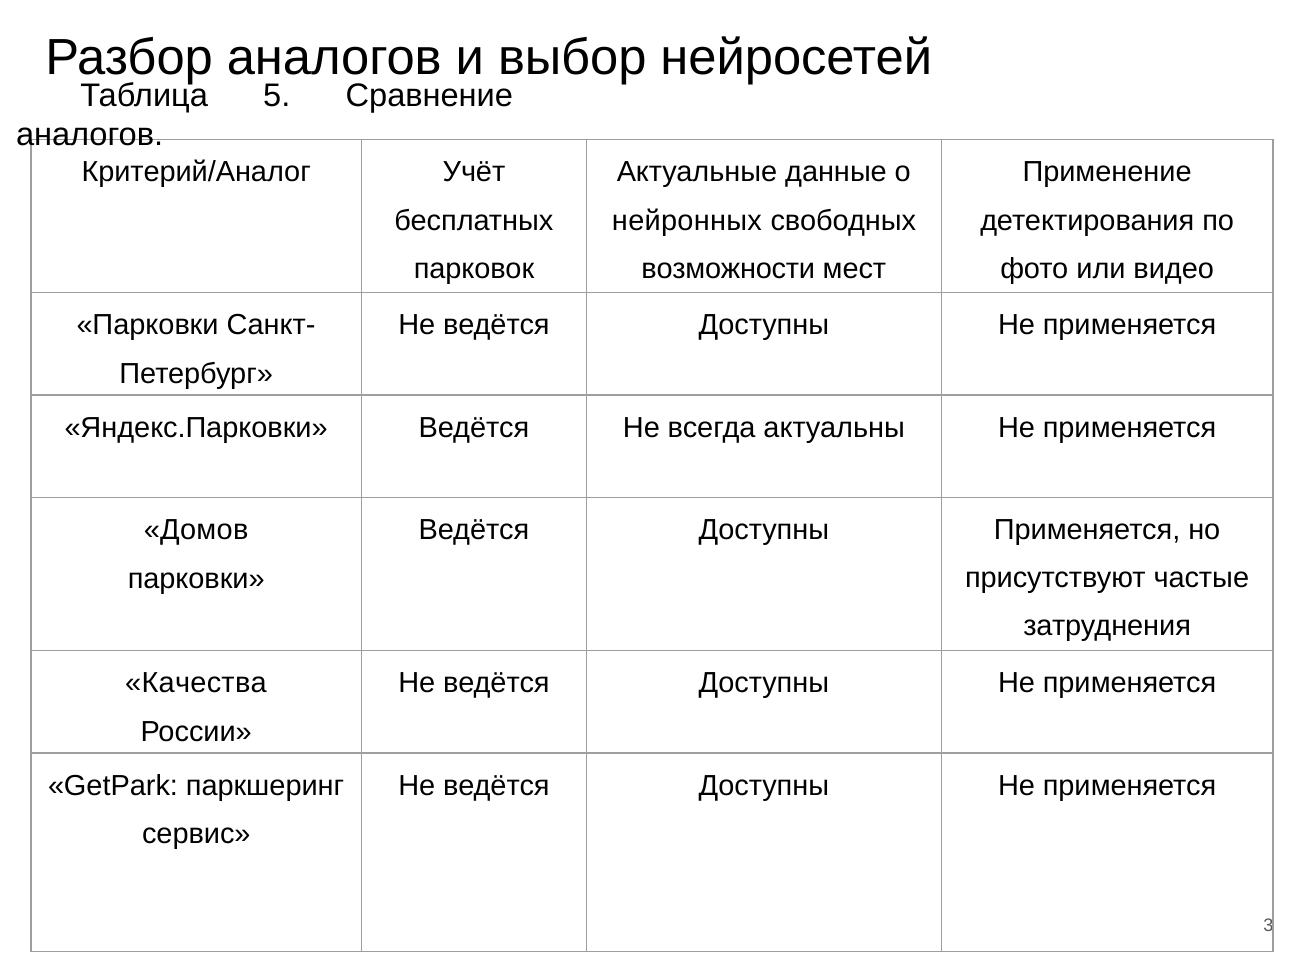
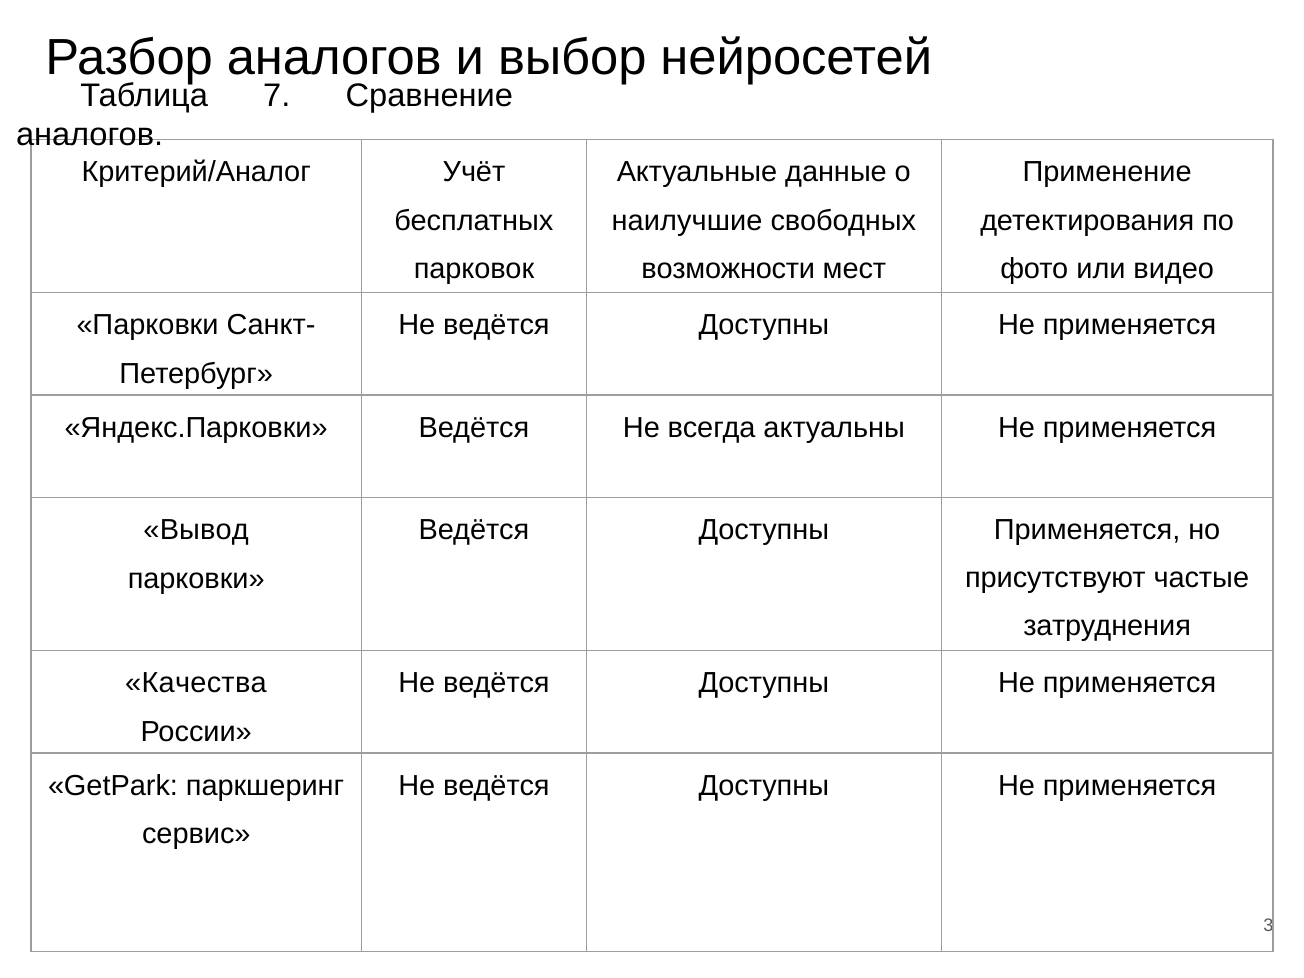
5: 5 -> 7 (277, 96)
нейронных: нейронных -> наилучшие (687, 221)
Домов: Домов -> Вывод (196, 530)
